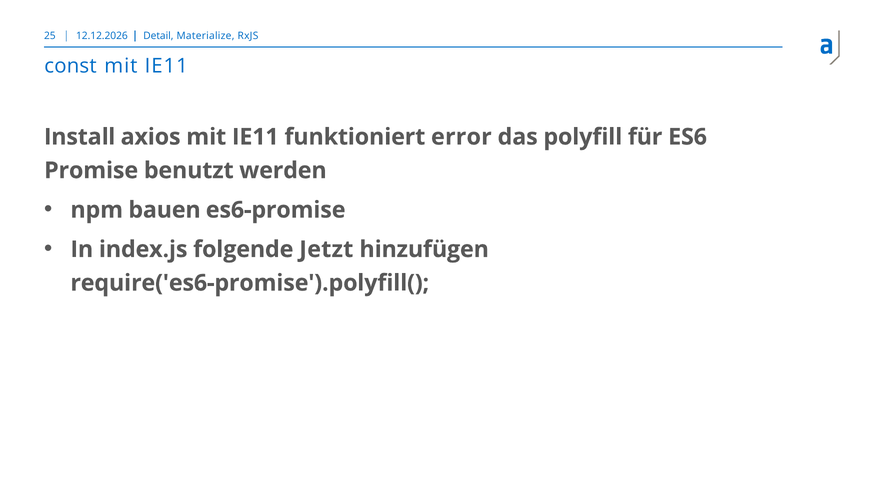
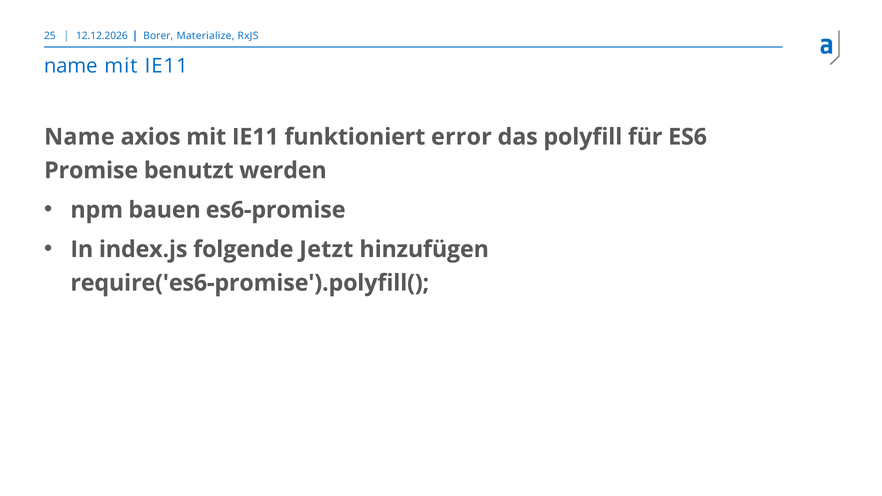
Detail: Detail -> Borer (158, 36)
const: const -> name (71, 66)
Install: Install -> Name (79, 137)
